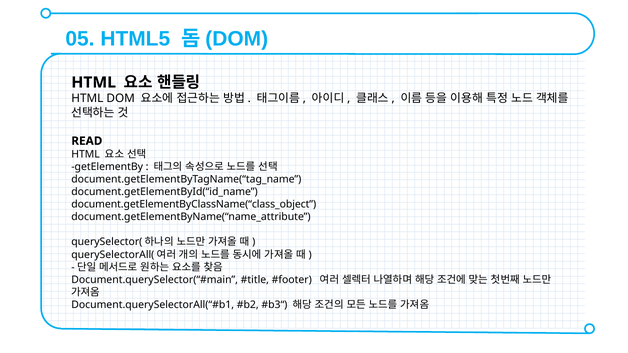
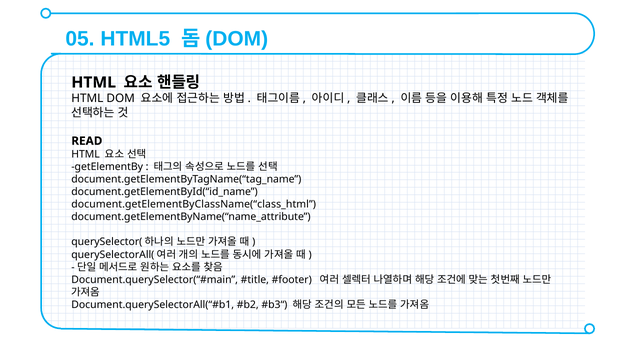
document.getElementByClassName(“class_object: document.getElementByClassName(“class_object -> document.getElementByClassName(“class_html (194, 205)
